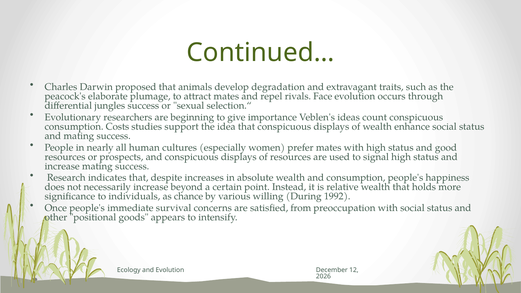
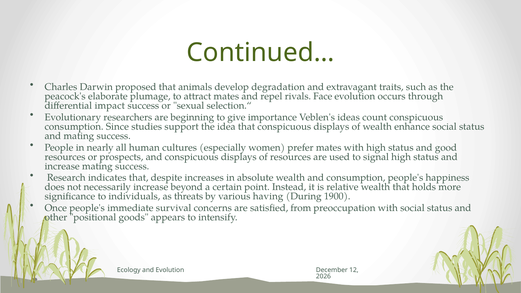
jungles: jungles -> impact (110, 106)
Costs: Costs -> Since (117, 127)
chance: chance -> threats (189, 196)
willing: willing -> having (268, 196)
1992: 1992 -> 1900 (337, 196)
